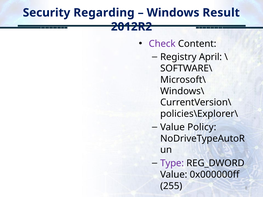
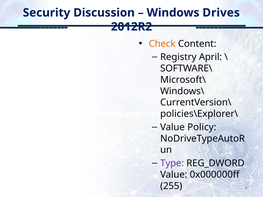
Regarding: Regarding -> Discussion (104, 13)
Result: Result -> Drives (221, 13)
Check colour: purple -> orange (162, 44)
